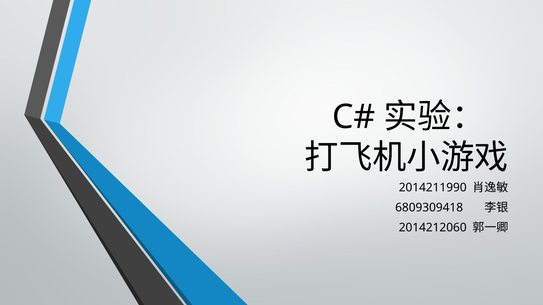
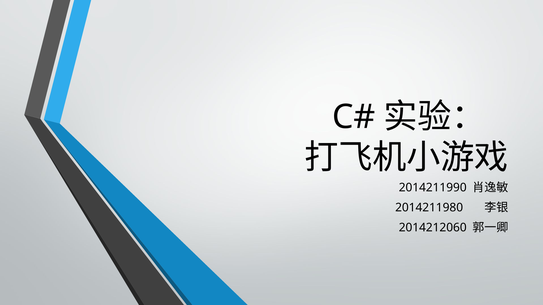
6809309418: 6809309418 -> 2014211980 (429, 208)
